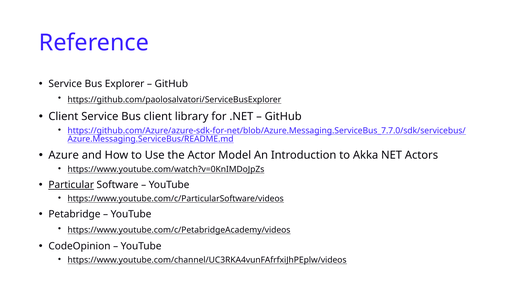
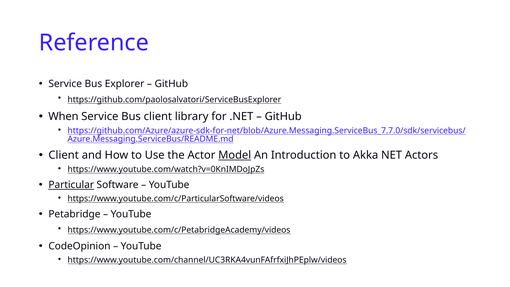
Client: Client -> When (63, 116)
Azure: Azure -> Client (64, 155)
Model underline: none -> present (235, 155)
